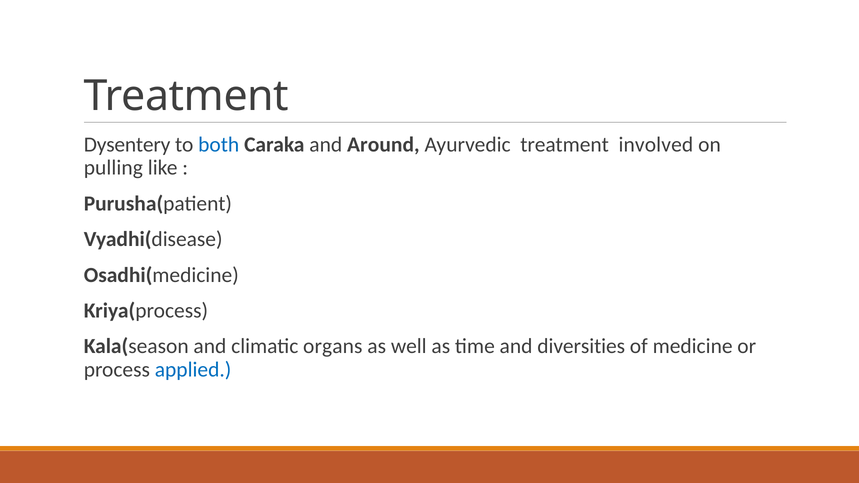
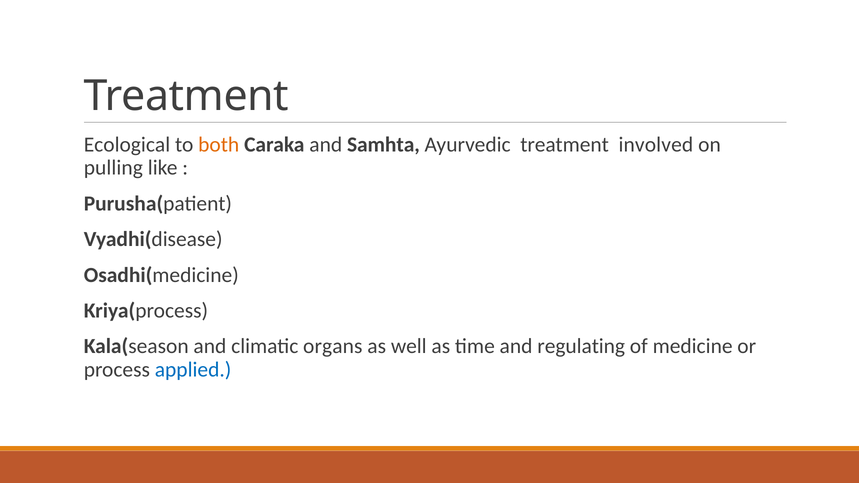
Dysentery: Dysentery -> Ecological (127, 145)
both colour: blue -> orange (219, 145)
Around: Around -> Samhta (383, 145)
diversities: diversities -> regulating (581, 346)
